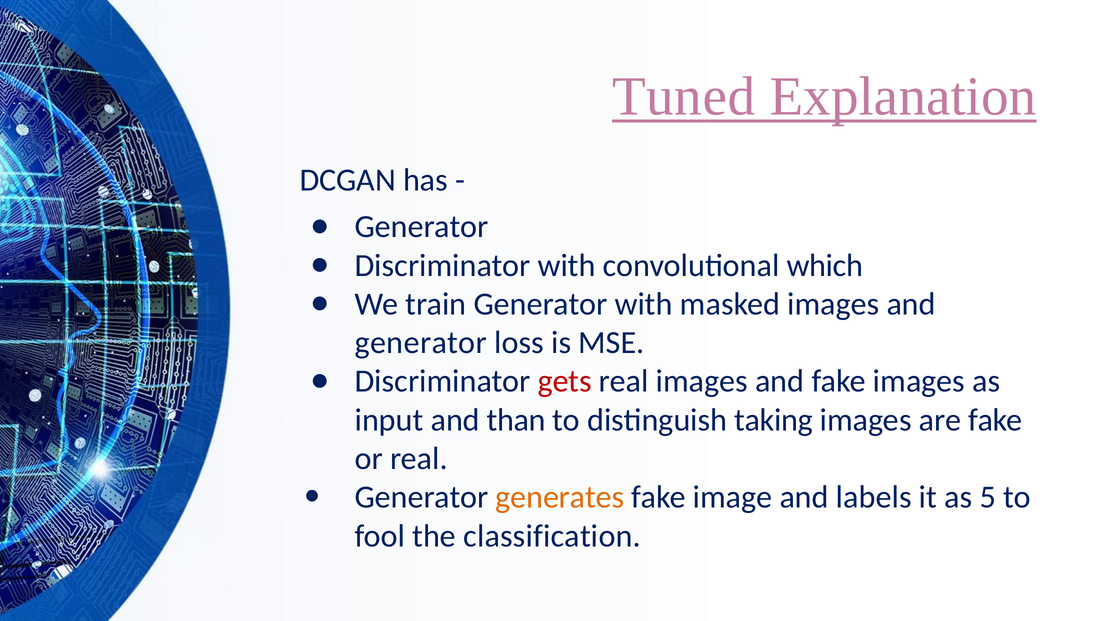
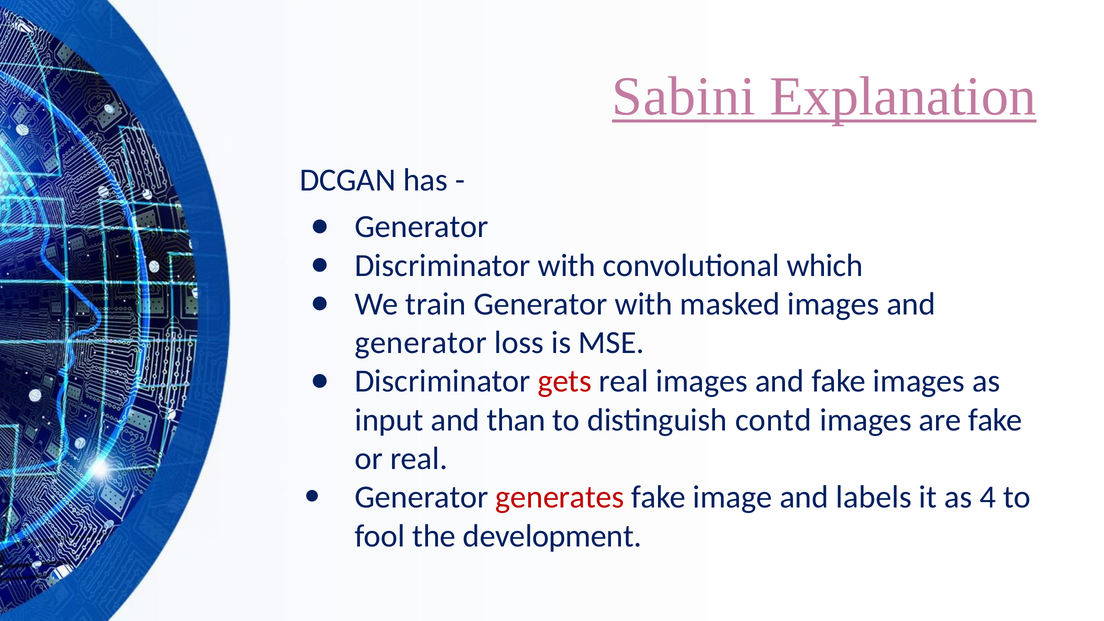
Tuned: Tuned -> Sabini (684, 97)
taking: taking -> contd (773, 420)
generates colour: orange -> red (560, 497)
5: 5 -> 4 (988, 497)
classification: classification -> development (552, 536)
